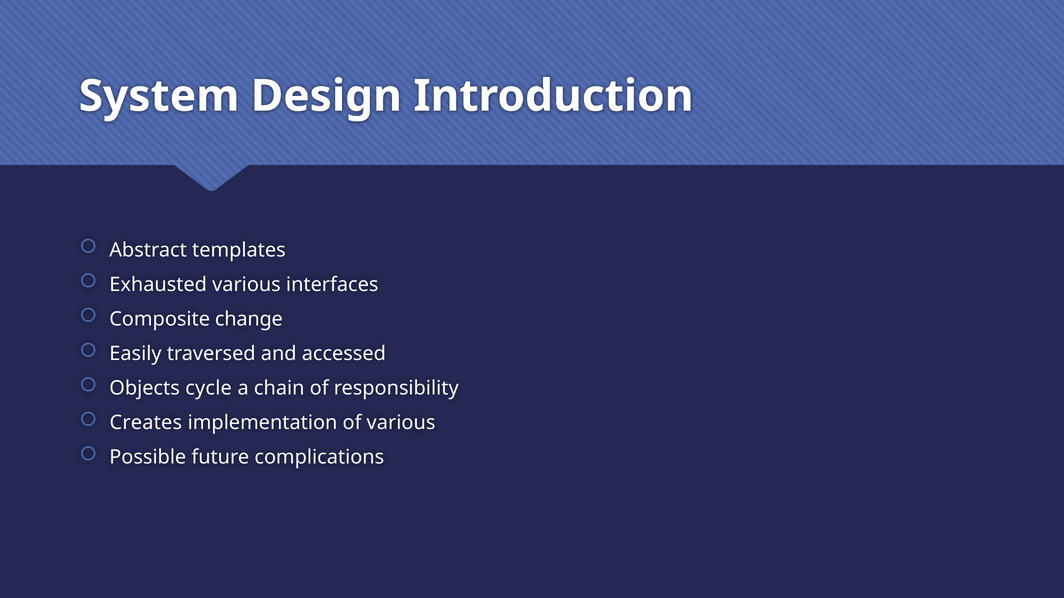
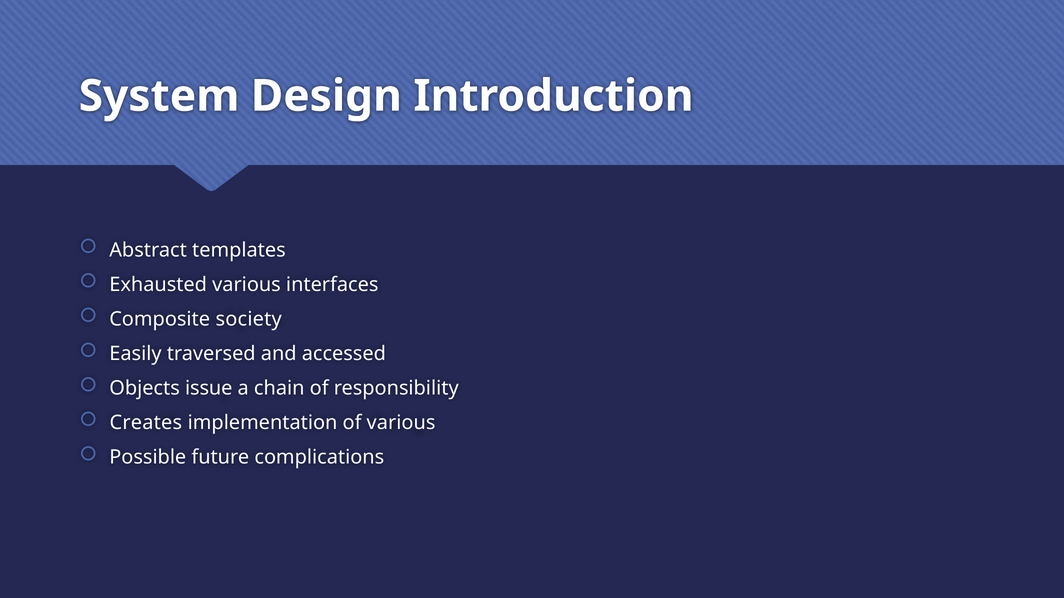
change: change -> society (249, 319)
cycle: cycle -> issue (209, 389)
